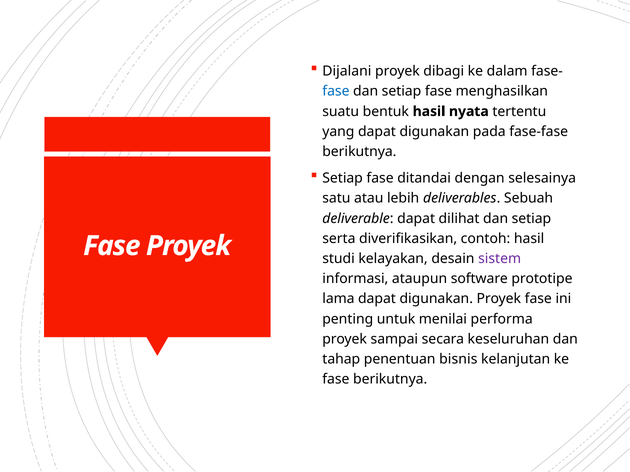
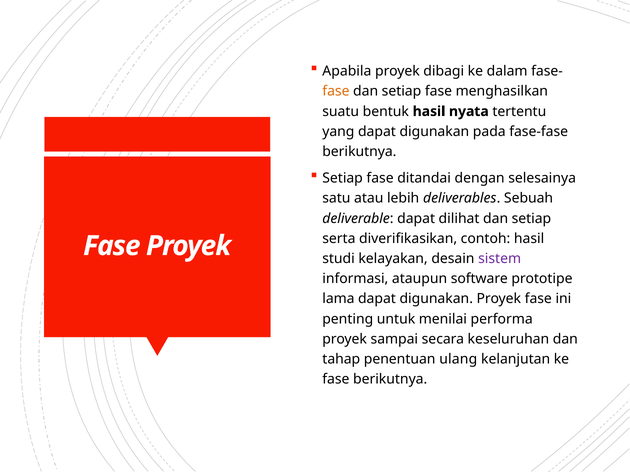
Dijalani: Dijalani -> Apabila (347, 71)
fase colour: blue -> orange (336, 91)
bisnis: bisnis -> ulang (458, 359)
